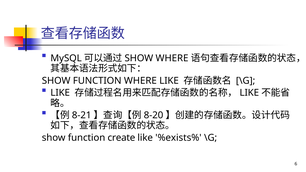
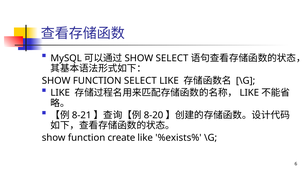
SHOW WHERE: WHERE -> SELECT (172, 58)
FUNCTION WHERE: WHERE -> SELECT (140, 81)
